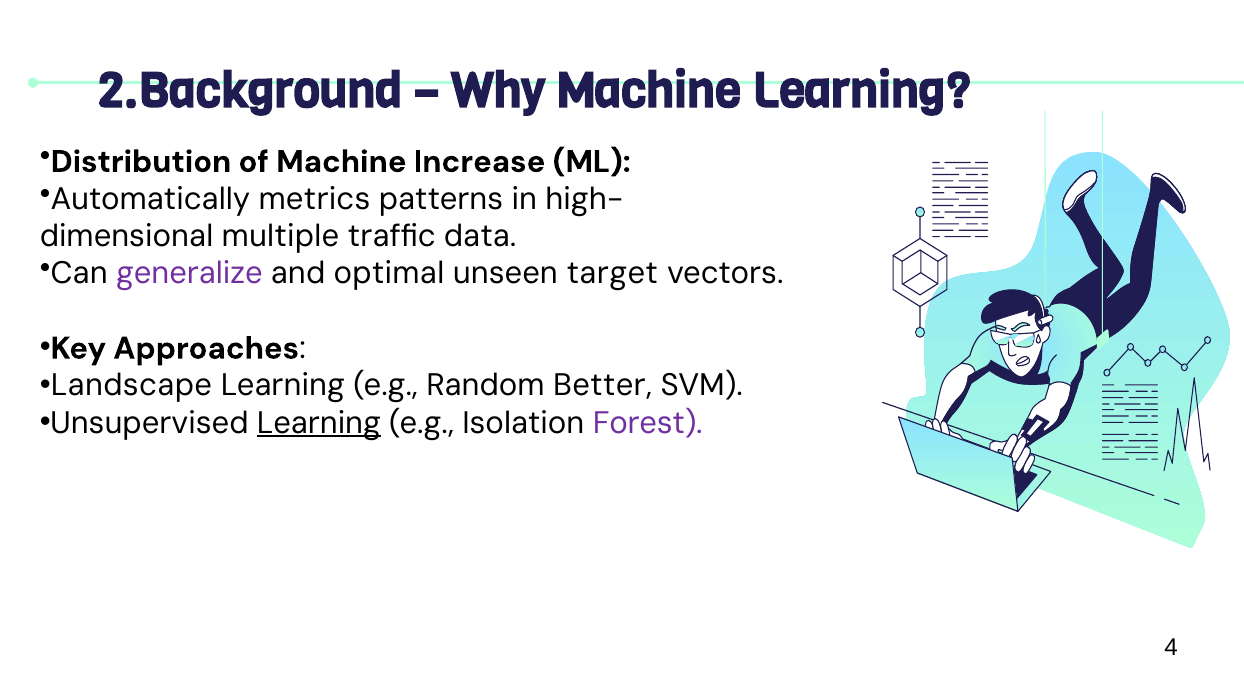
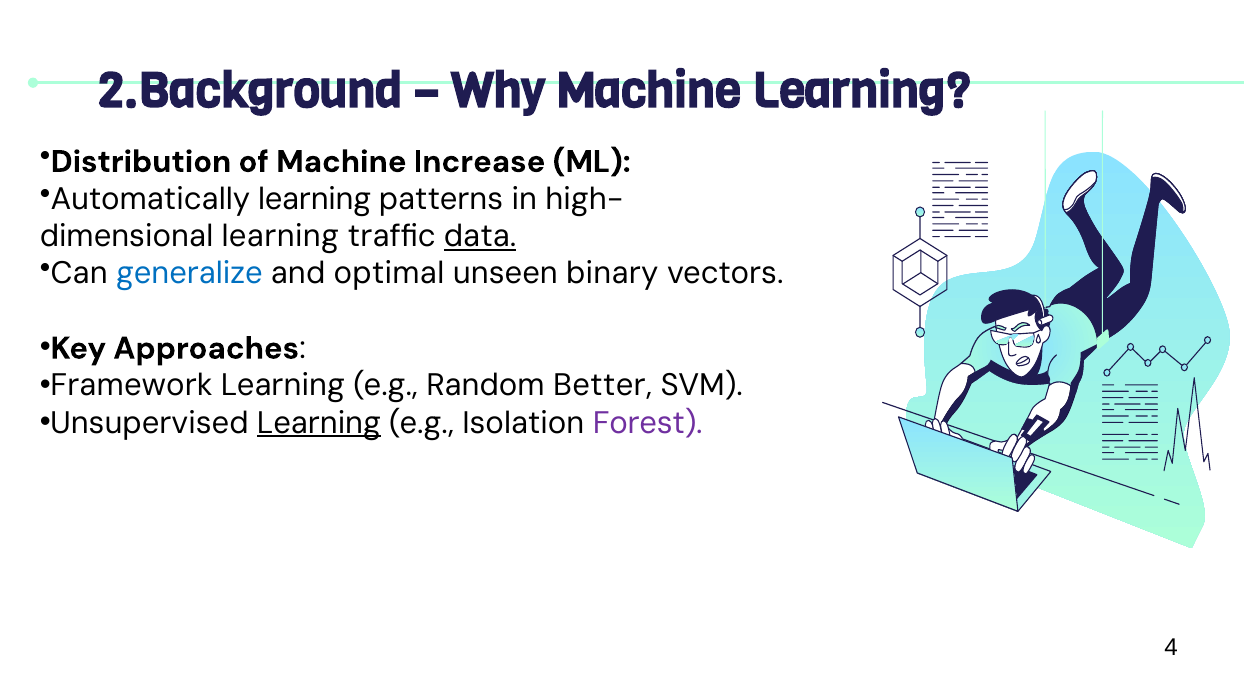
Automatically metrics: metrics -> learning (315, 199)
multiple: multiple -> learning (280, 236)
data underline: none -> present (480, 236)
generalize colour: purple -> blue (189, 274)
target: target -> binary (612, 274)
Landscape: Landscape -> Framework (132, 385)
